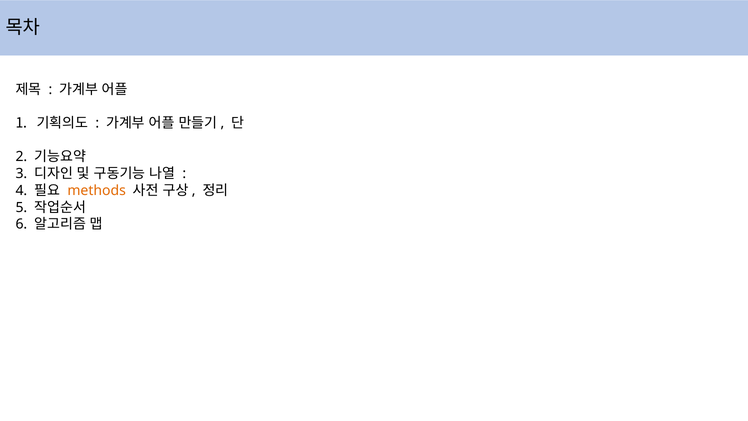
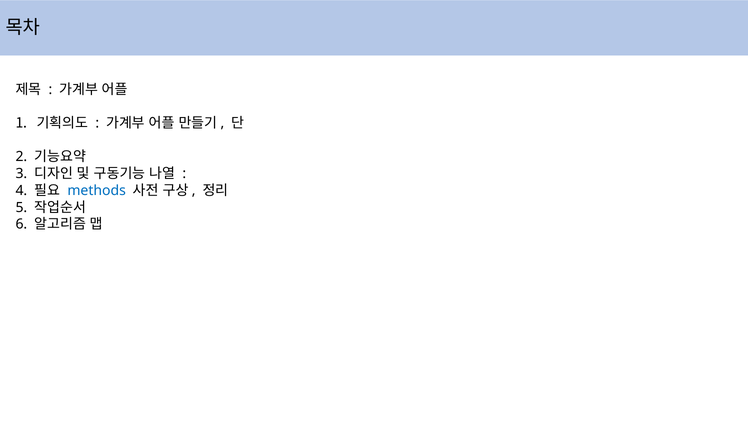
methods colour: orange -> blue (97, 190)
